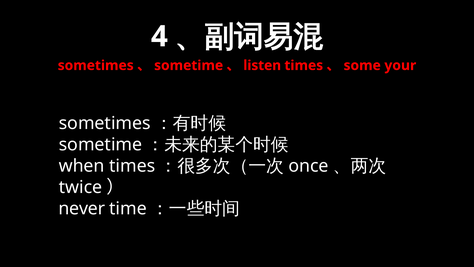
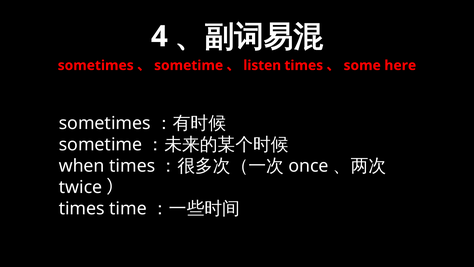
your: your -> here (400, 65)
never: never -> times (82, 208)
